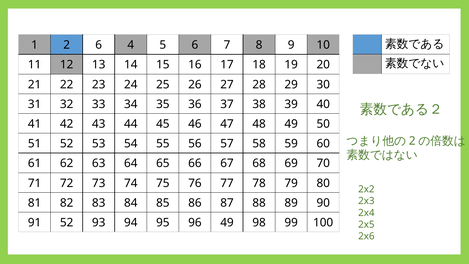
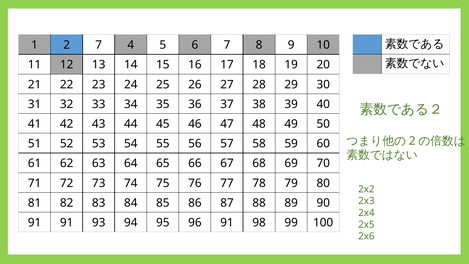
2 6: 6 -> 7 (99, 45)
91 52: 52 -> 91 (67, 222)
96 49: 49 -> 91 (227, 222)
